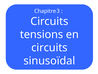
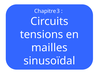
circuits: circuits -> mailles (49, 47)
